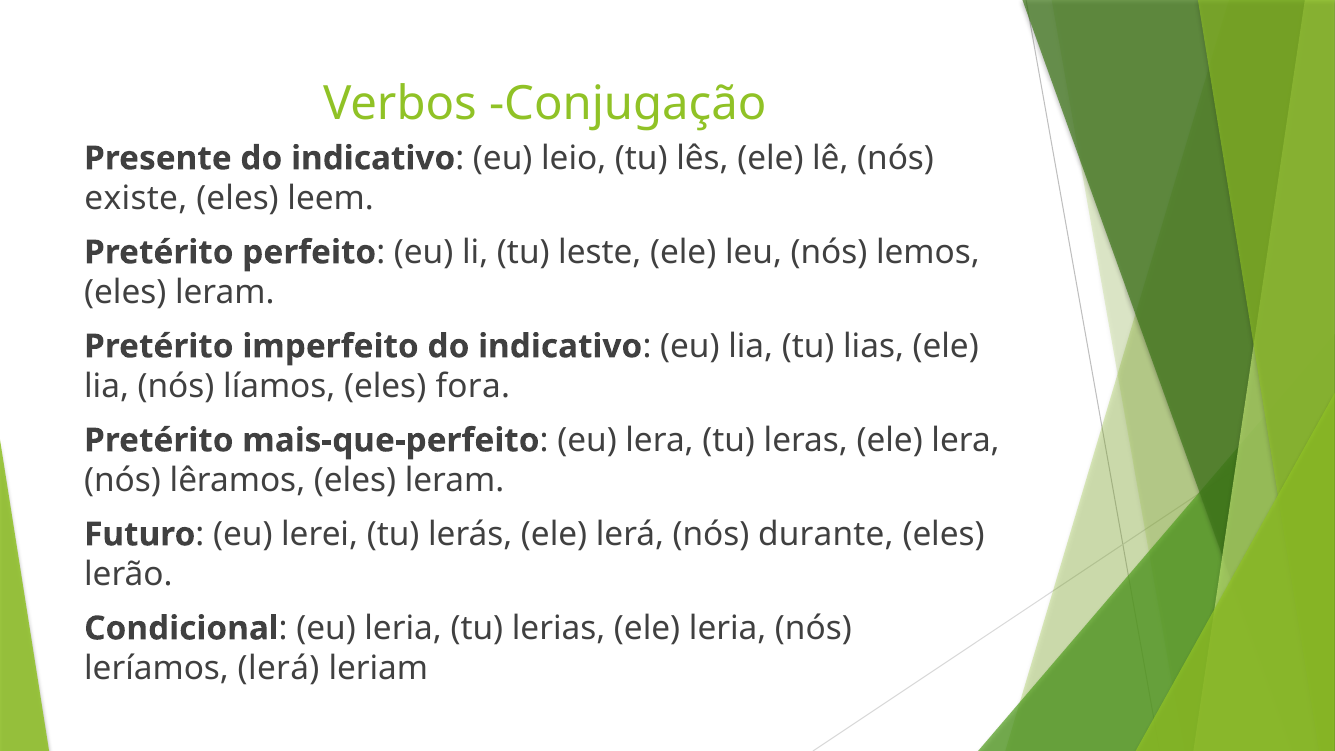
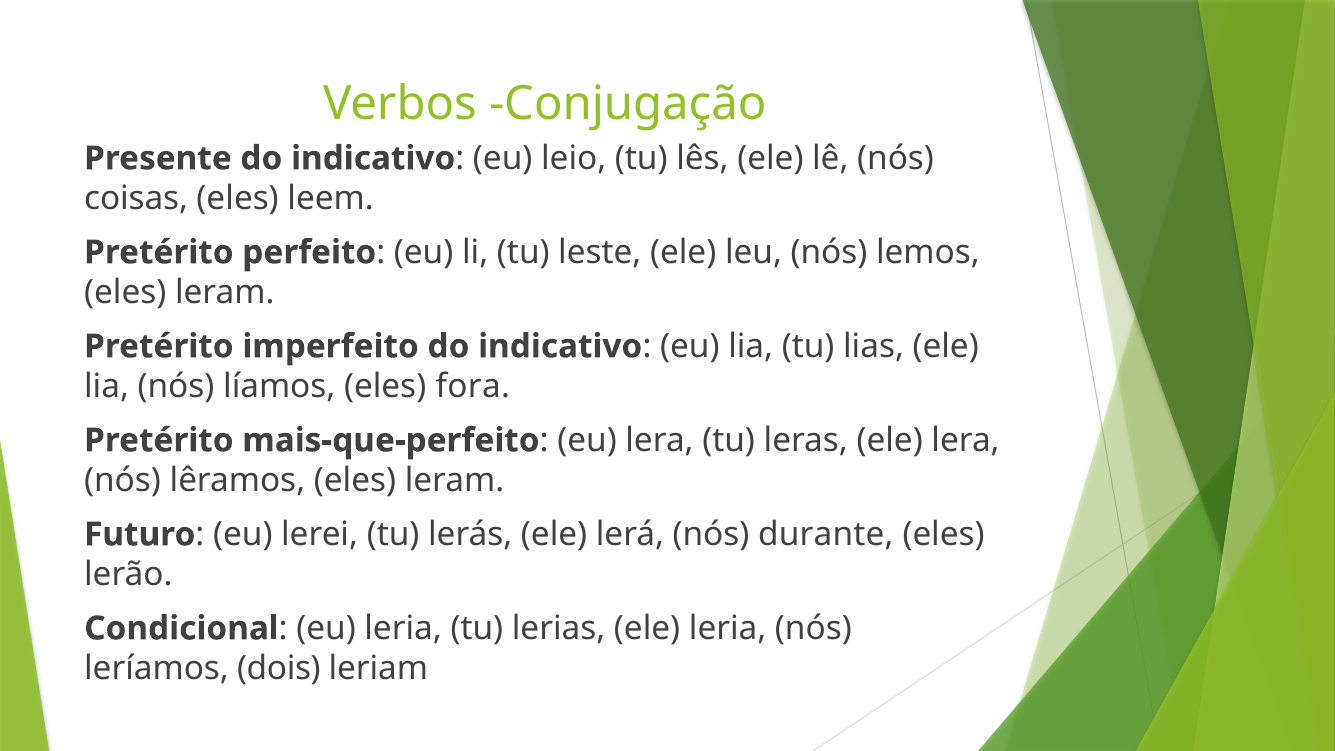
existe: existe -> coisas (136, 198)
leríamos lerá: lerá -> dois (279, 668)
